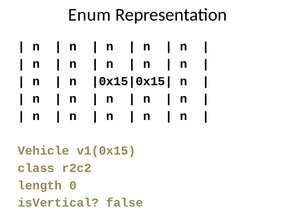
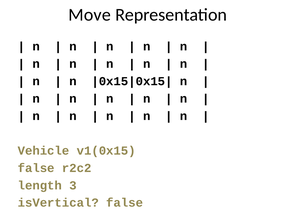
Enum: Enum -> Move (90, 15)
class: class -> false (36, 168)
0: 0 -> 3 (73, 186)
